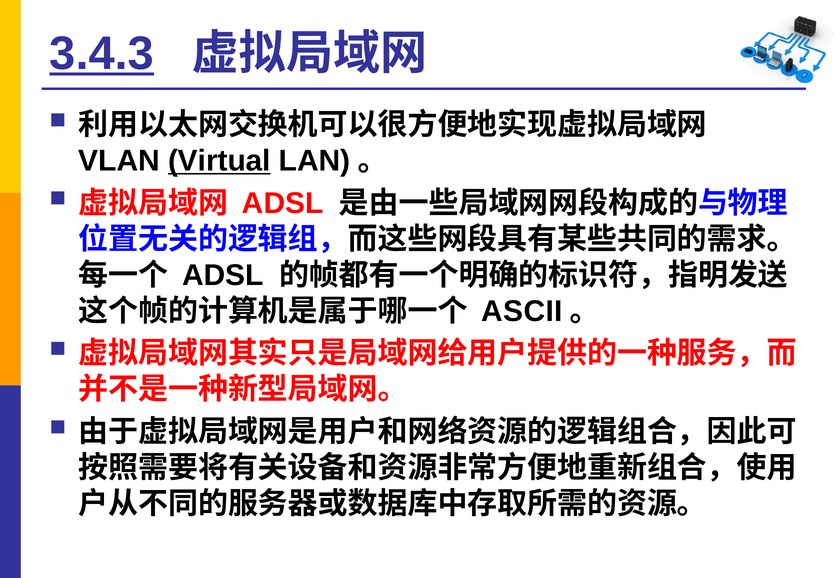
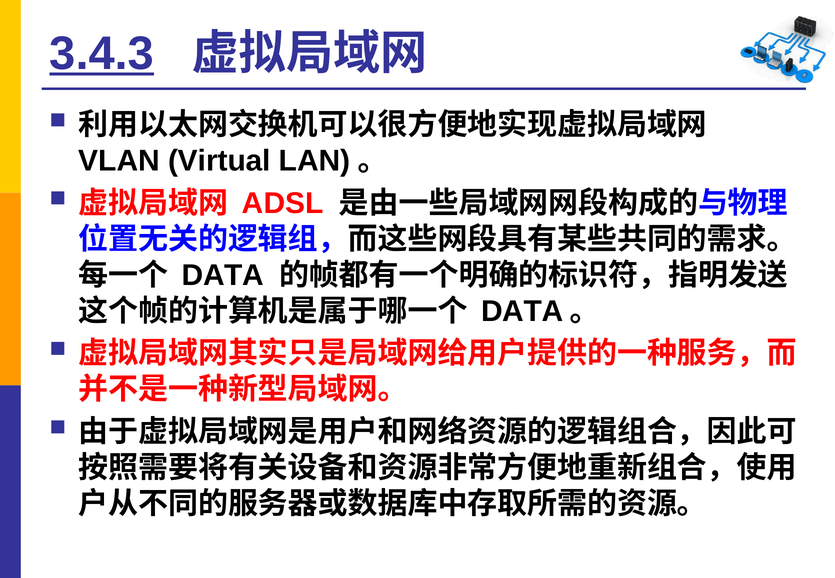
Virtual underline: present -> none (219, 161)
ADSL: ADSL -> DATA (223, 275)
ASCII: ASCII -> DATA (522, 311)
